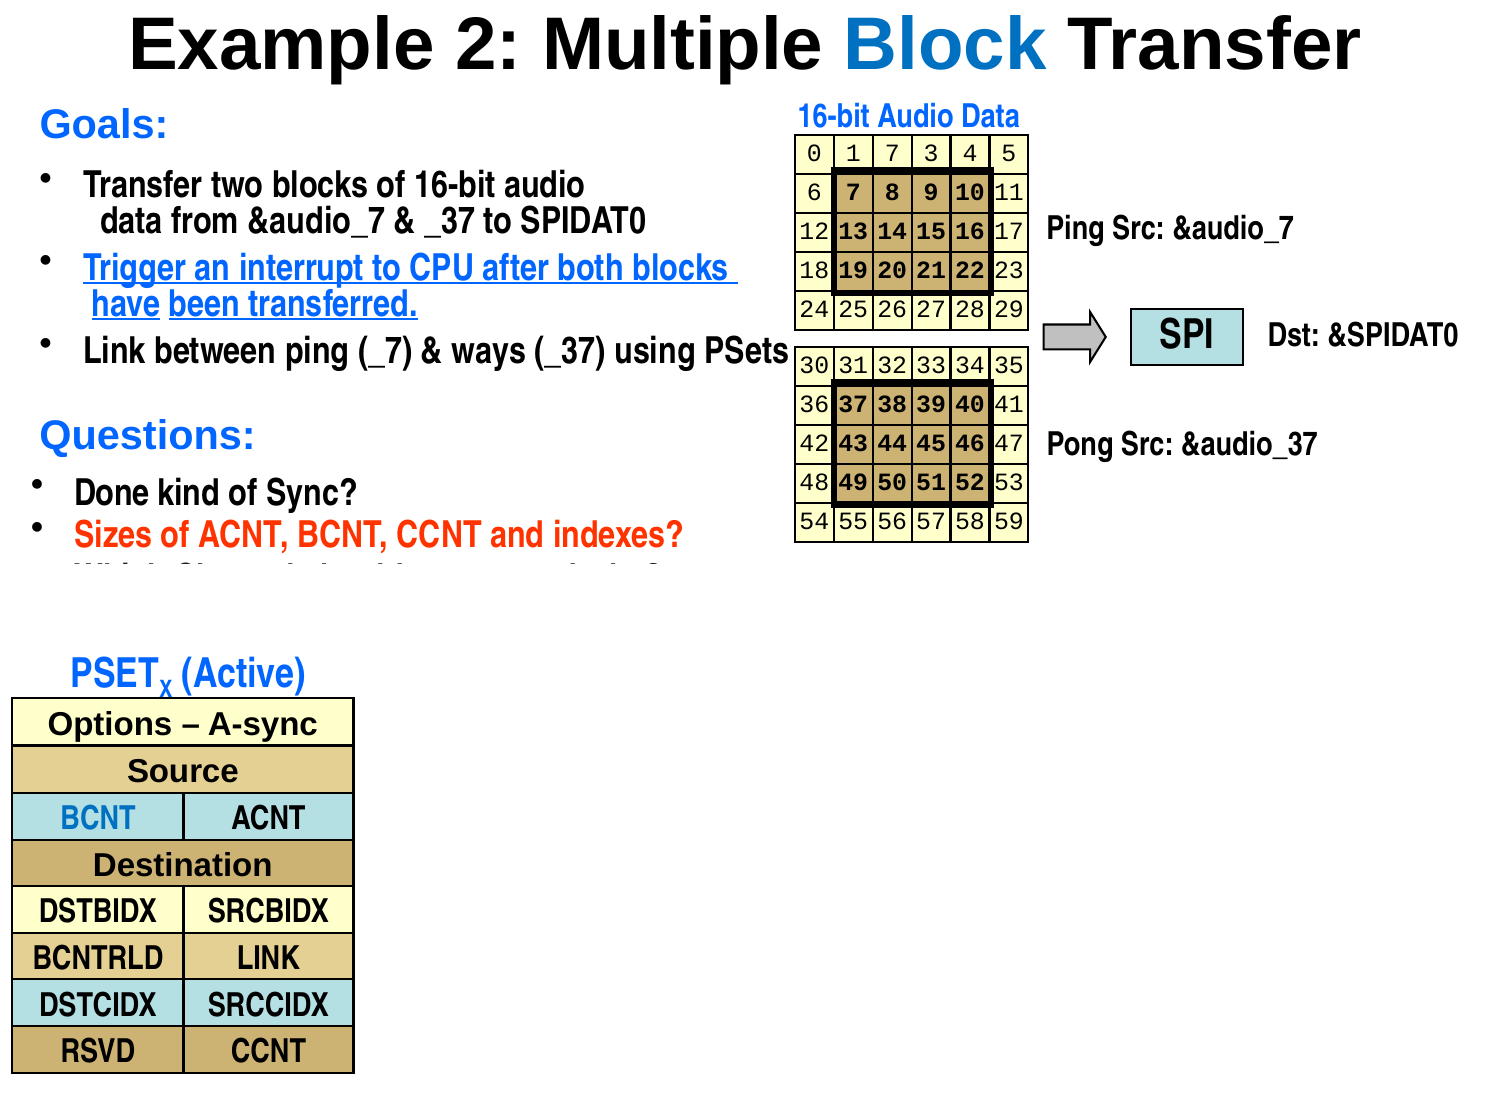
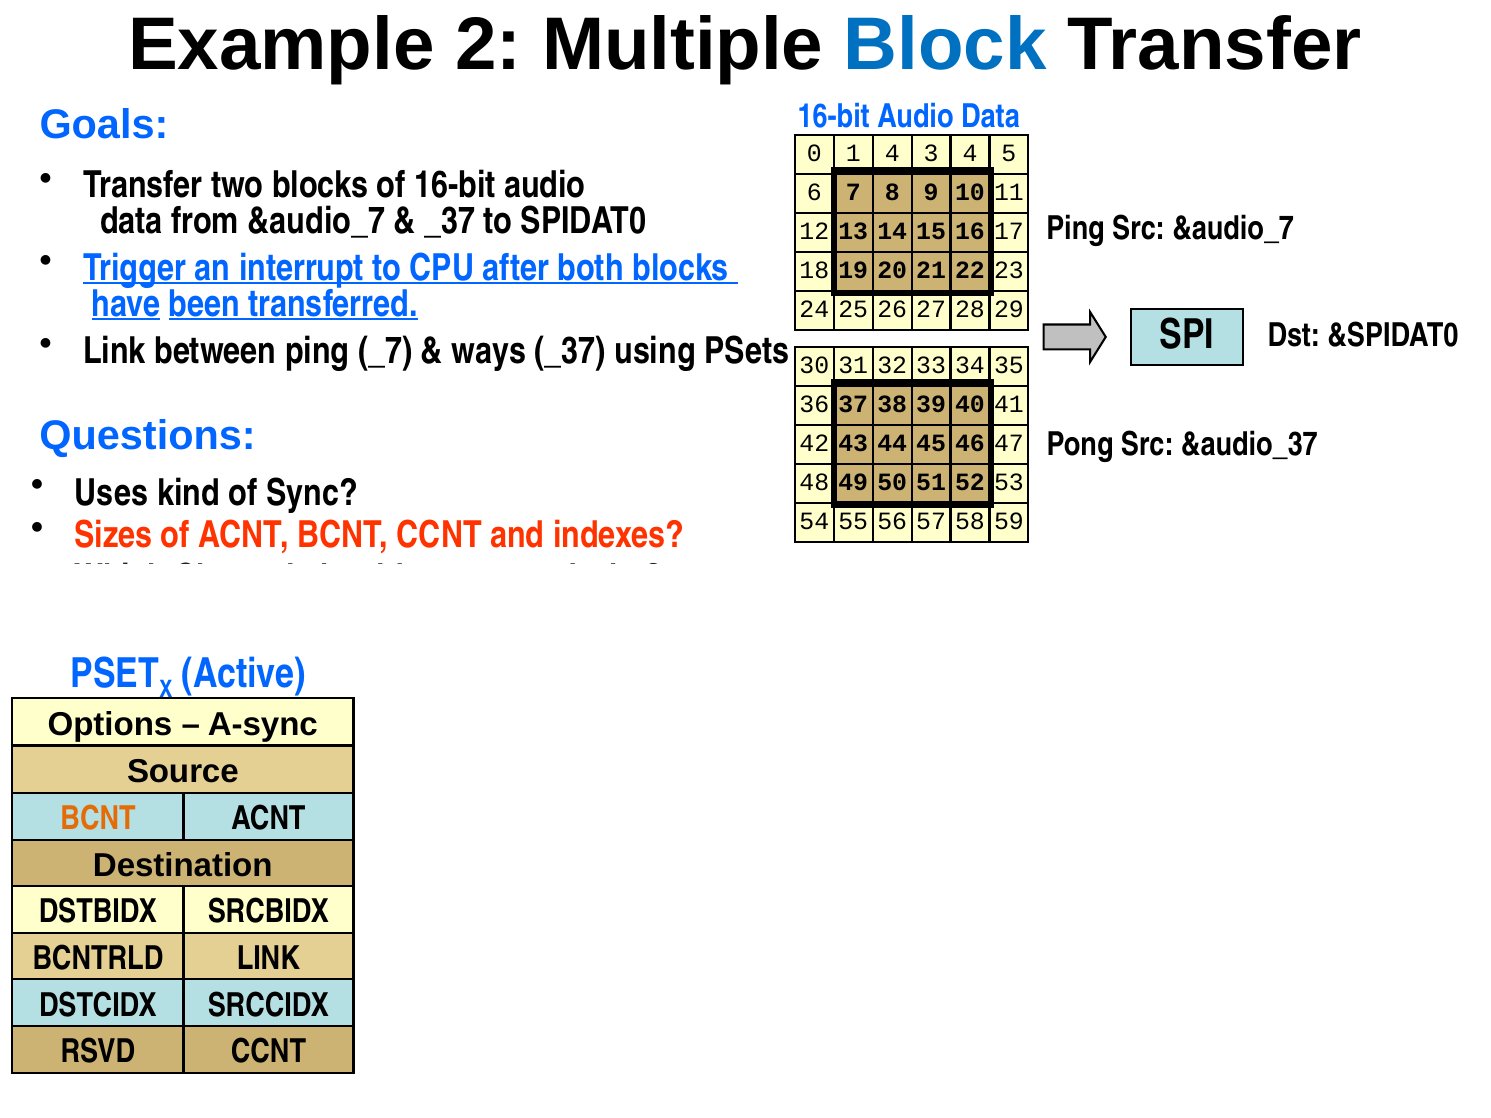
1 7: 7 -> 4 (892, 153)
Done: Done -> Uses (112, 493)
BCNT colour: blue -> orange (98, 819)
